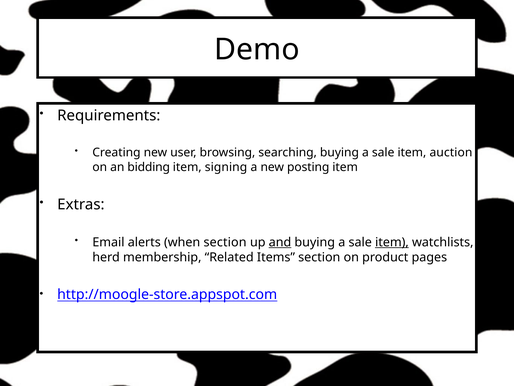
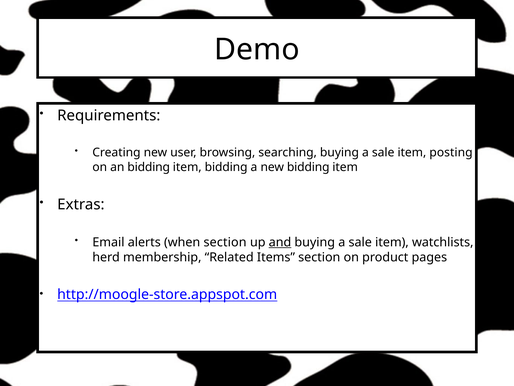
auction: auction -> posting (451, 152)
item signing: signing -> bidding (226, 167)
new posting: posting -> bidding (308, 167)
item underline: present -> none (392, 242)
